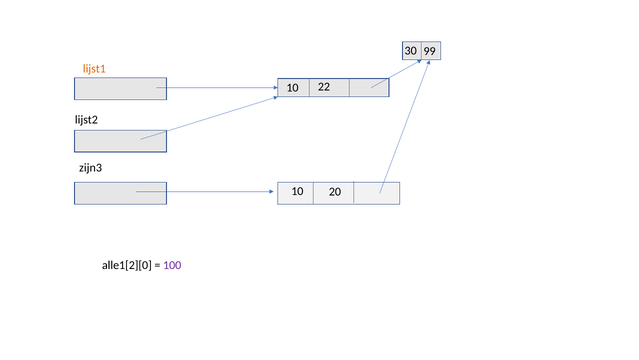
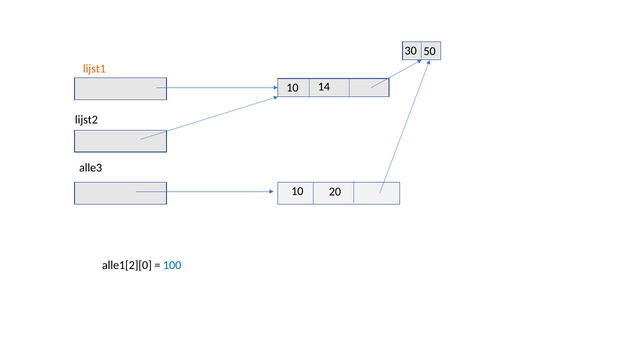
99: 99 -> 50 (430, 51)
22: 22 -> 14 (324, 87)
zijn3: zijn3 -> alle3 (91, 168)
100 colour: purple -> blue (172, 265)
